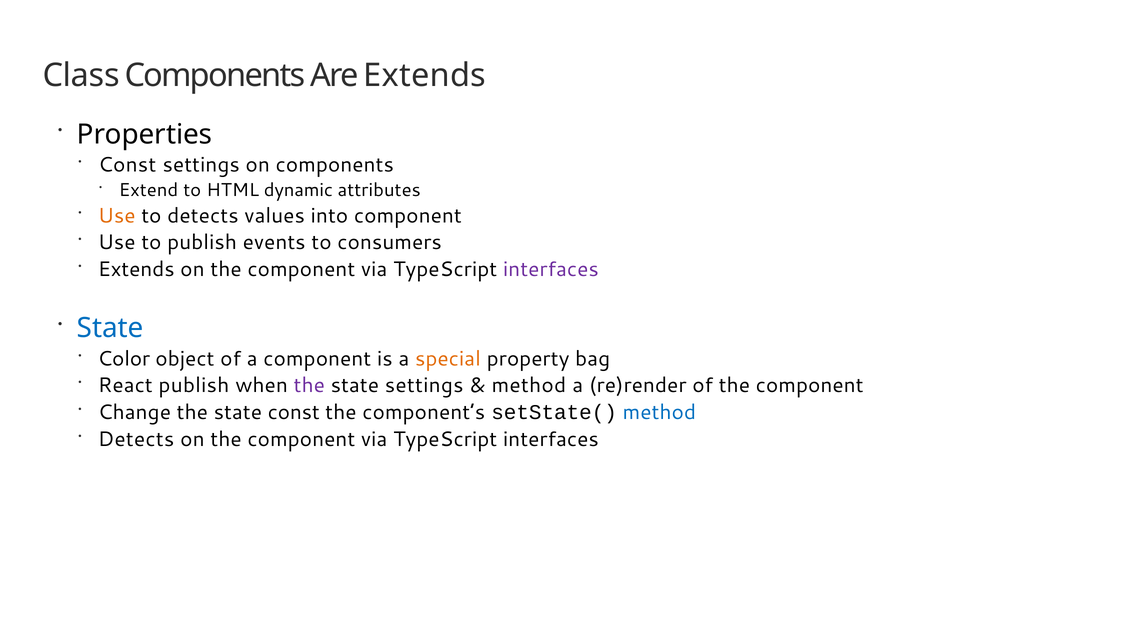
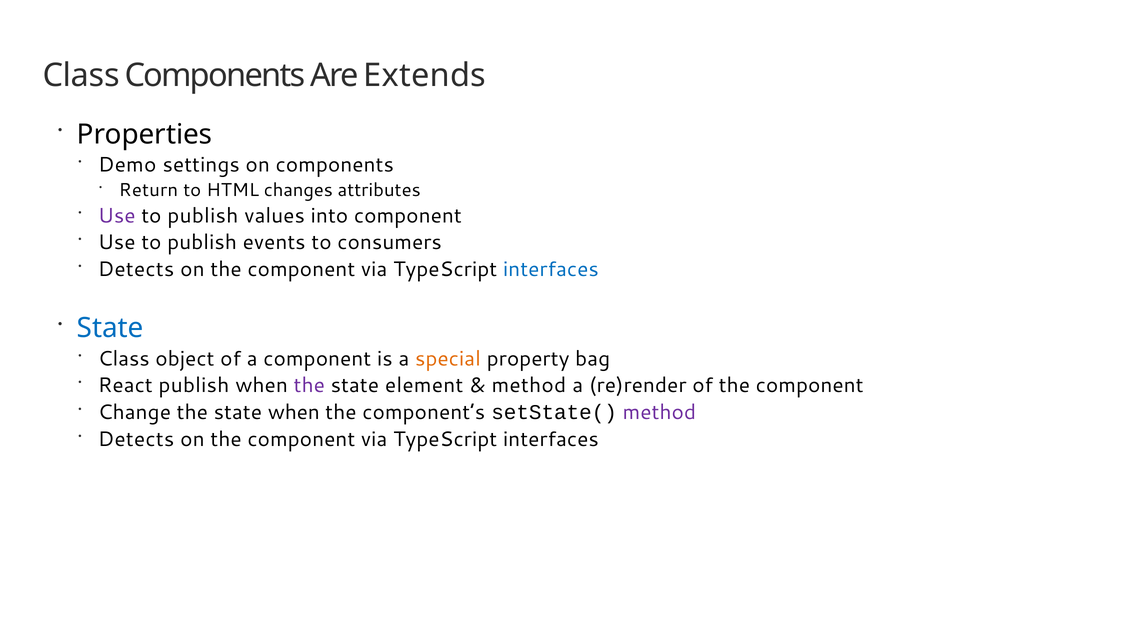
Const: Const -> Demo (127, 165)
Extend: Extend -> Return (148, 190)
dynamic: dynamic -> changes (298, 190)
Use colour: orange -> purple (117, 216)
detects: detects -> publish (203, 216)
Extends: Extends -> Detects (136, 269)
interfaces colour: purple -> blue (551, 269)
Color: Color -> Class (124, 358)
state settings: settings -> element (424, 385)
state const: const -> when (294, 412)
method colour: blue -> purple (659, 412)
